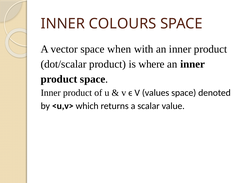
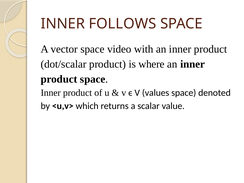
COLOURS: COLOURS -> FOLLOWS (122, 24)
when: when -> video (119, 49)
